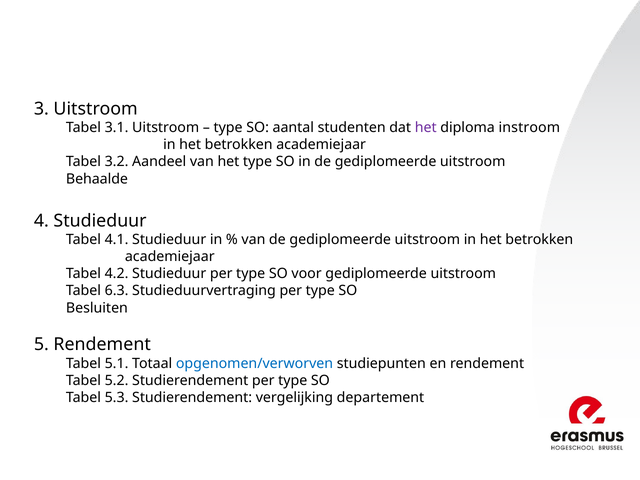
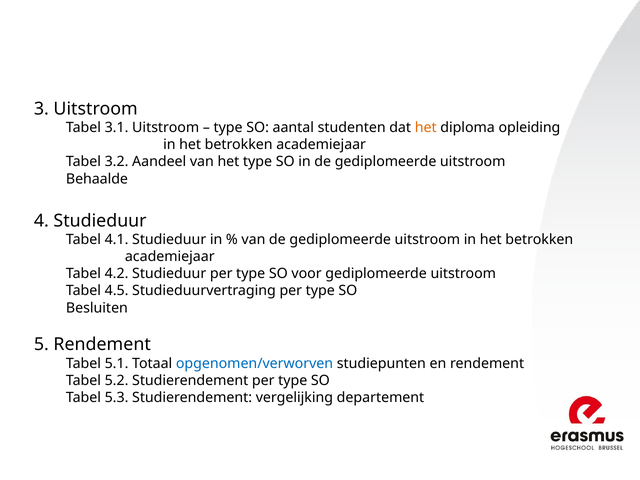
het colour: purple -> orange (426, 128)
instroom: instroom -> opleiding (529, 128)
6.3: 6.3 -> 4.5 (117, 291)
